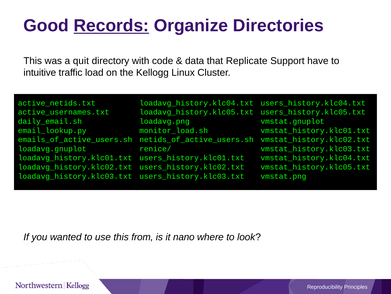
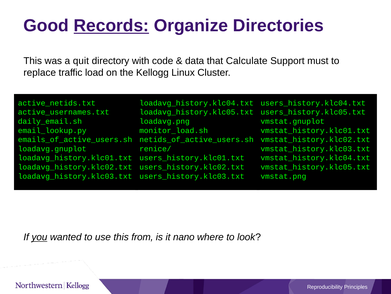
Replicate: Replicate -> Calculate (247, 61)
have: have -> must (318, 61)
intuitive: intuitive -> replace (40, 72)
you underline: none -> present (39, 237)
